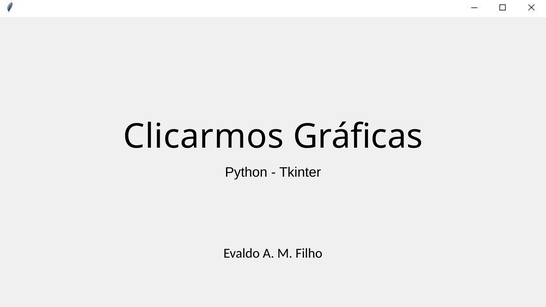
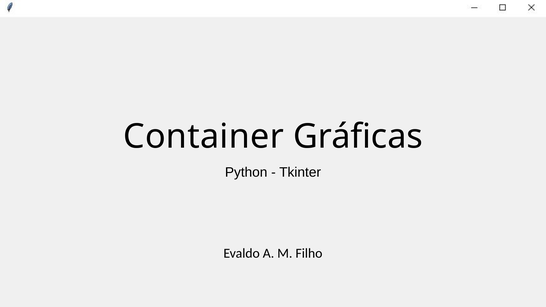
Clicarmos: Clicarmos -> Container (203, 137)
